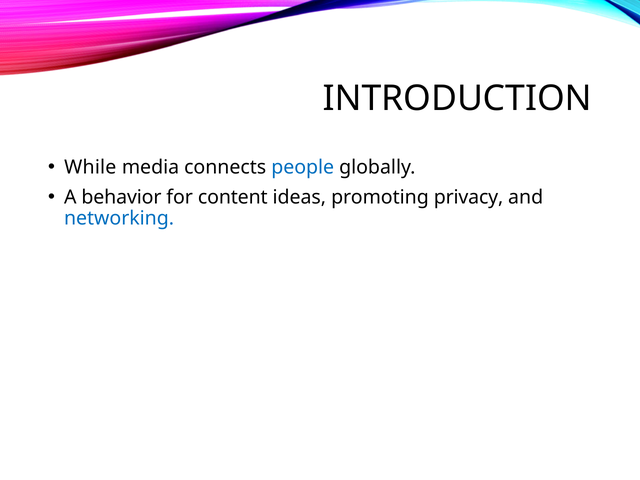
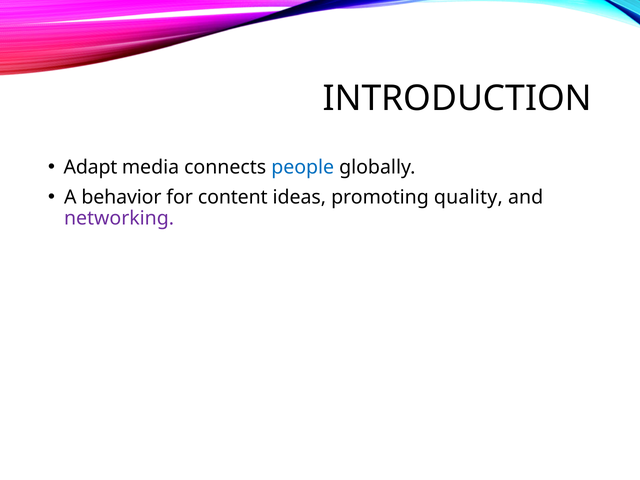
While: While -> Adapt (91, 167)
privacy: privacy -> quality (468, 197)
networking colour: blue -> purple (119, 218)
